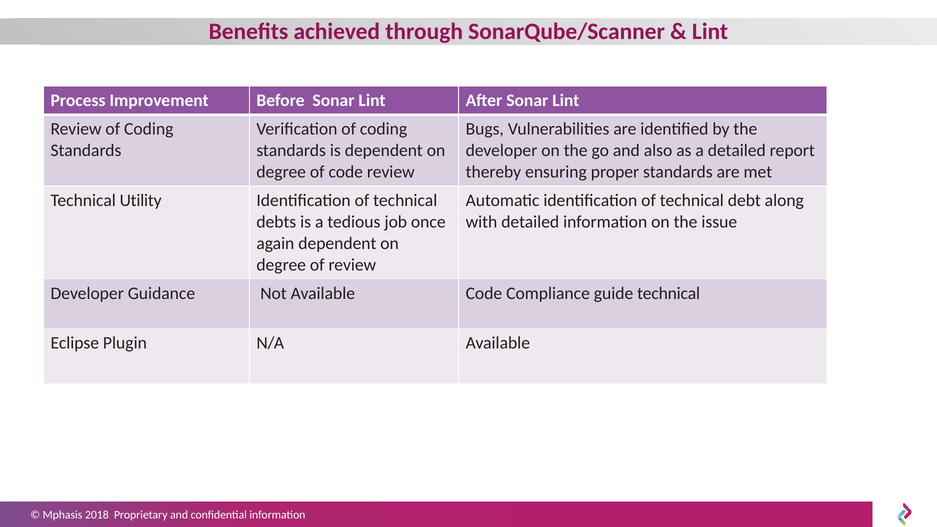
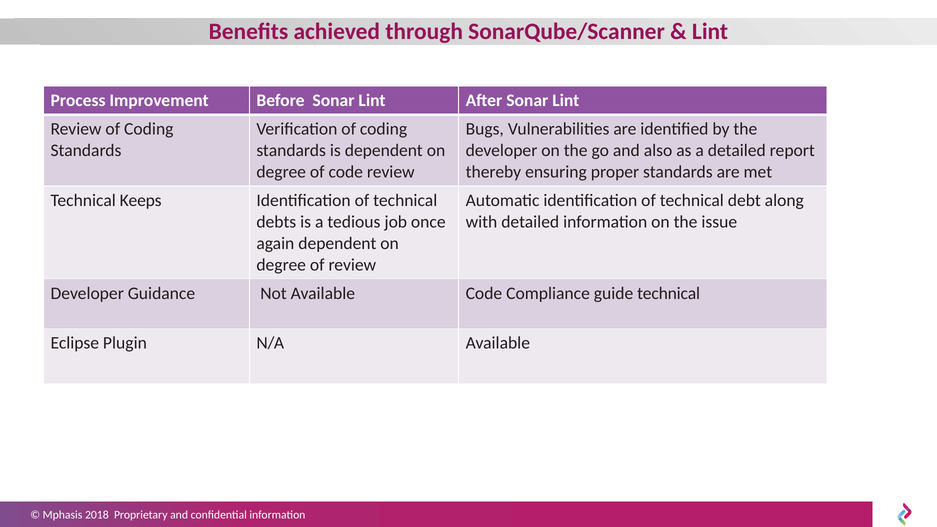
Utility: Utility -> Keeps (141, 200)
